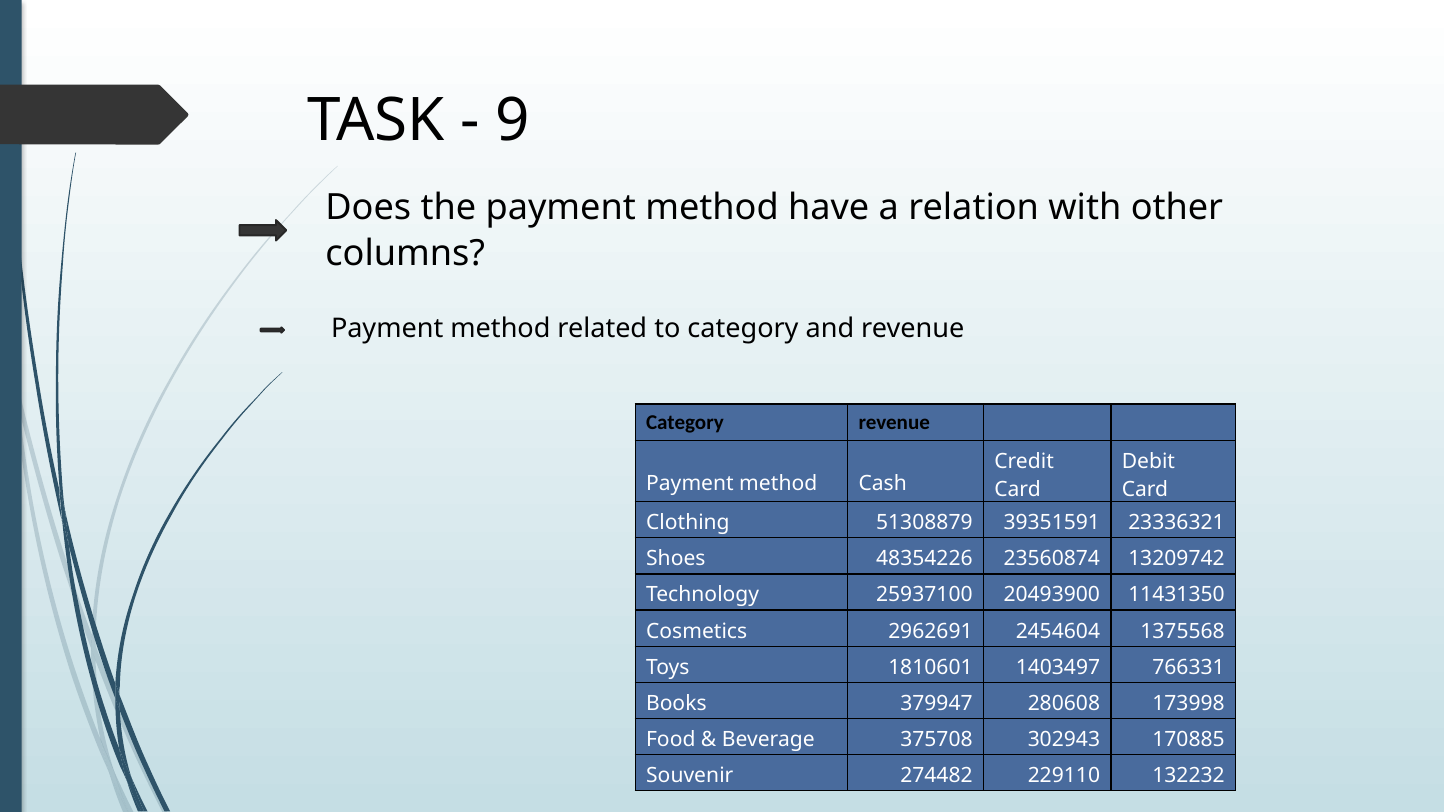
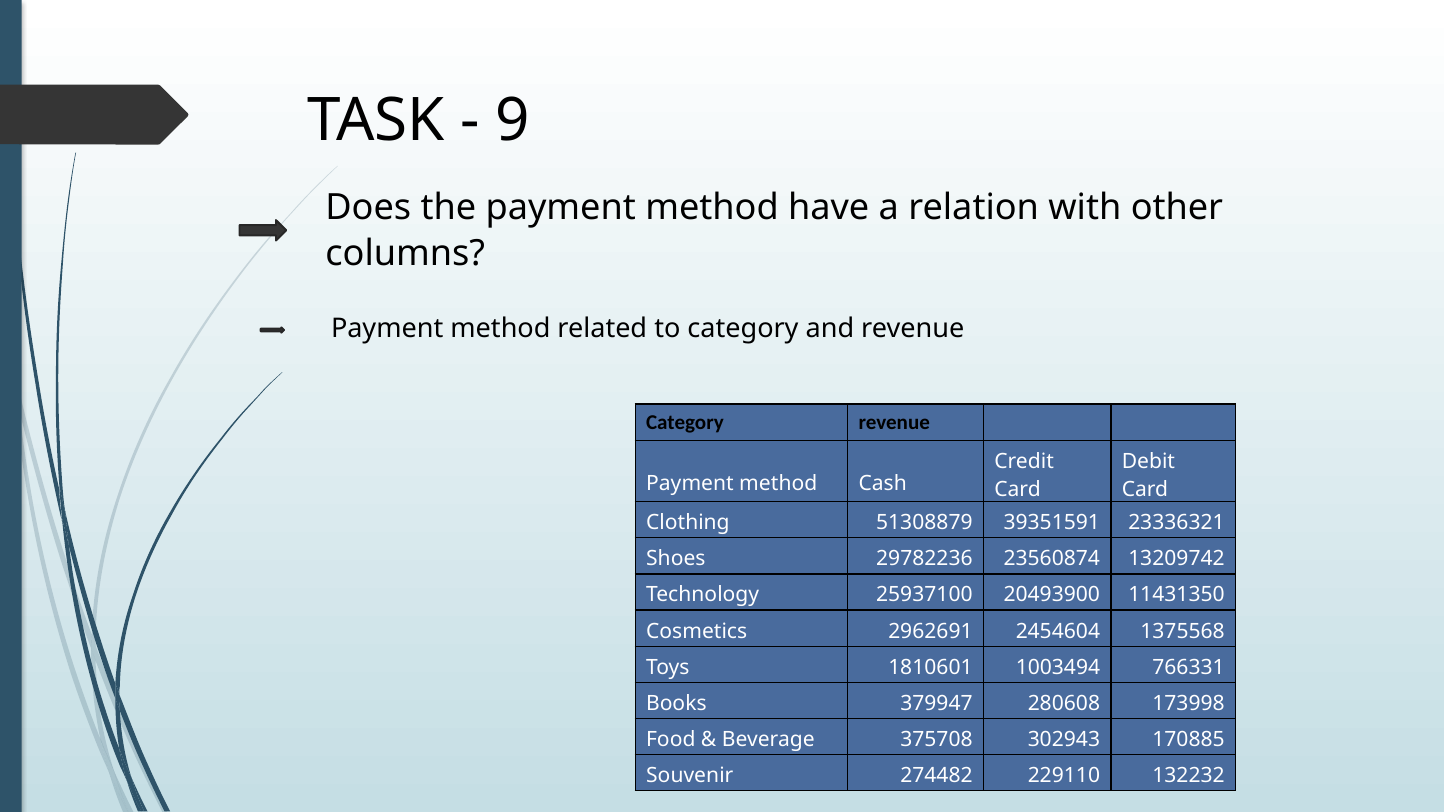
48354226: 48354226 -> 29782236 (924, 559)
1403497: 1403497 -> 1003494 (1058, 667)
